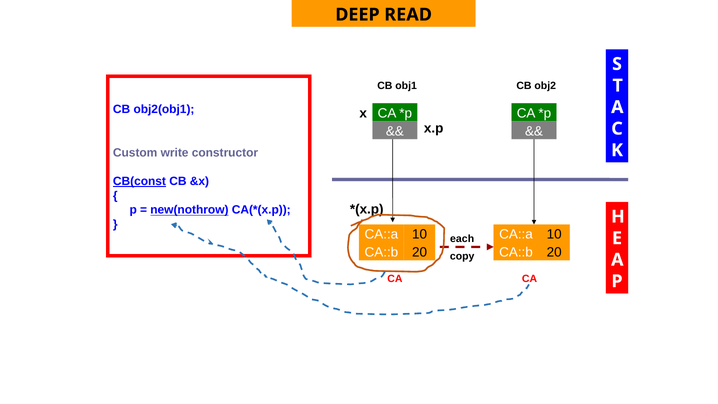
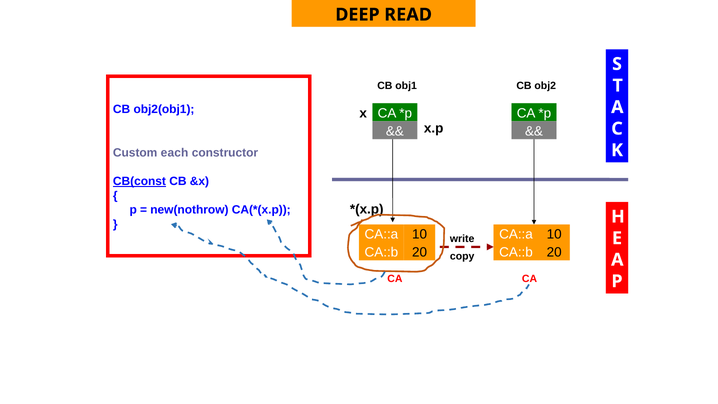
write: write -> each (175, 153)
new(nothrow underline: present -> none (189, 210)
each: each -> write (462, 239)
